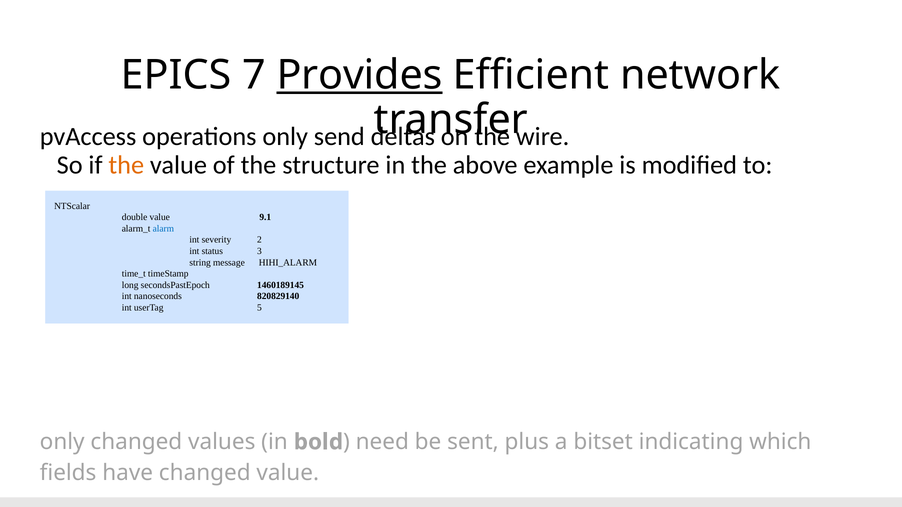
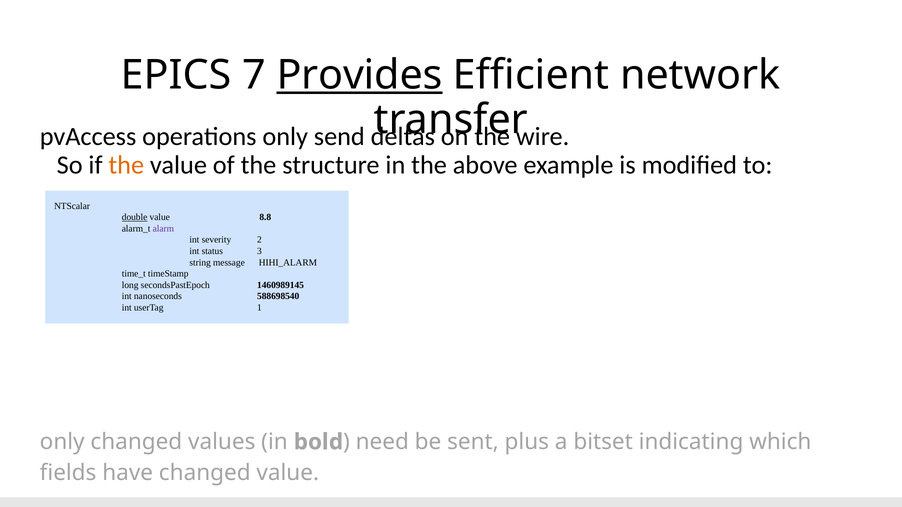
double underline: none -> present (135, 217)
9.1: 9.1 -> 8.8 (265, 217)
alarm colour: blue -> purple (163, 229)
1460189145: 1460189145 -> 1460989145 (281, 285)
820829140: 820829140 -> 588698540 (278, 296)
5: 5 -> 1 (259, 308)
